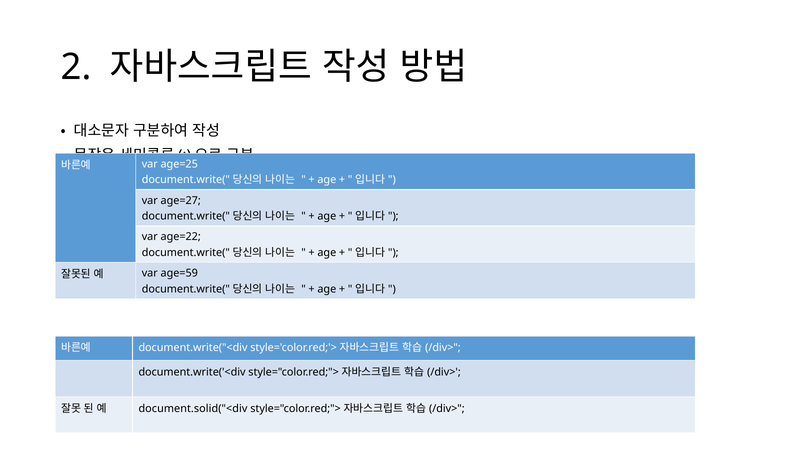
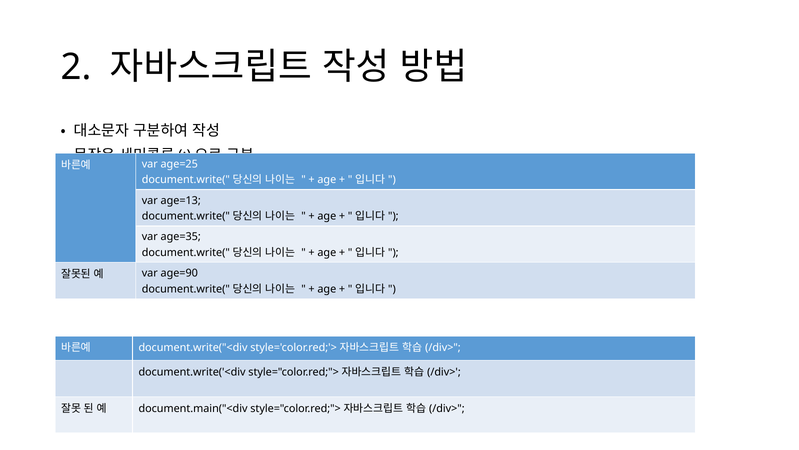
age=27: age=27 -> age=13 (181, 200)
age=22: age=22 -> age=35 (181, 237)
age=59: age=59 -> age=90 (179, 273)
document.solid("<div: document.solid("<div -> document.main("<div (193, 408)
